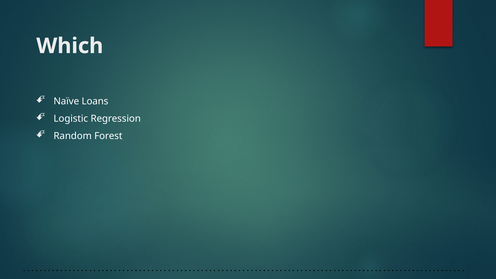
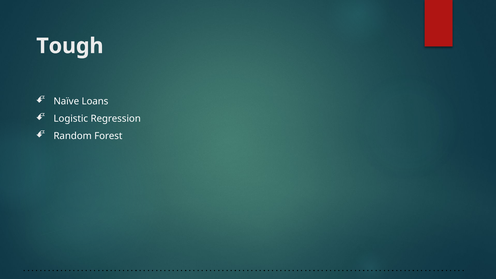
Which: Which -> Tough (70, 46)
